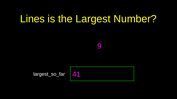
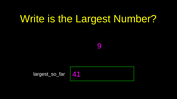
Lines: Lines -> Write (32, 19)
